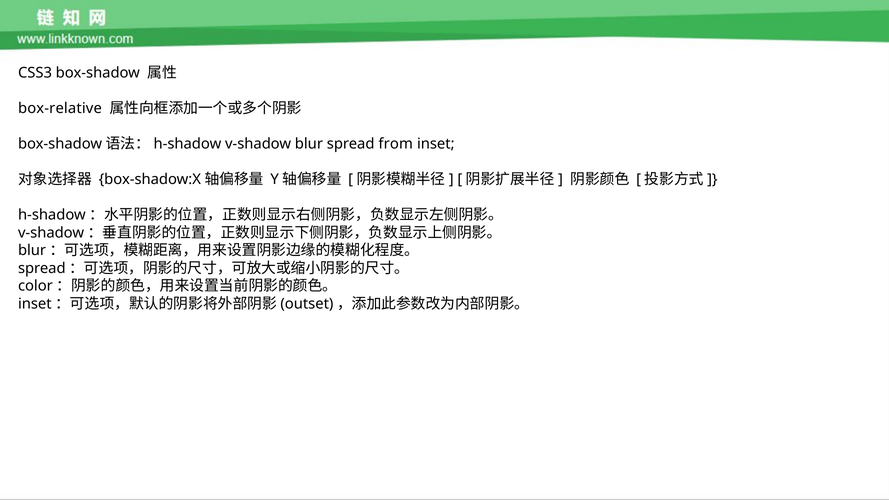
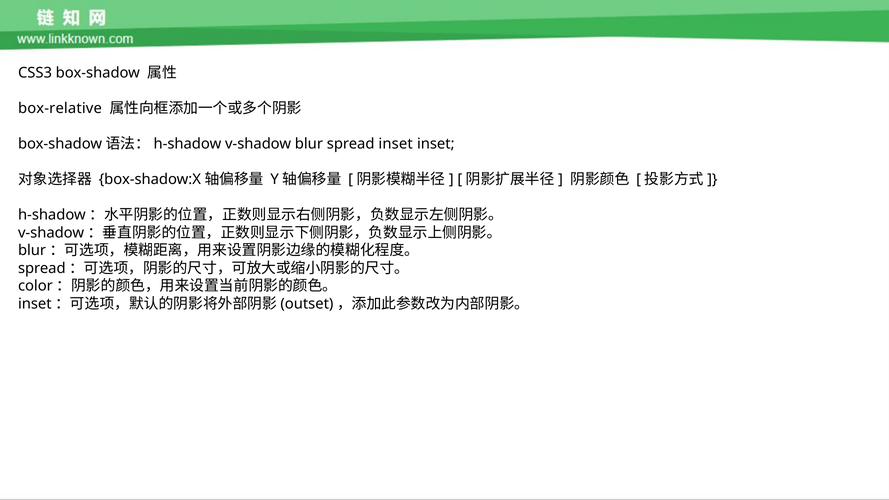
spread from: from -> inset (396, 144)
